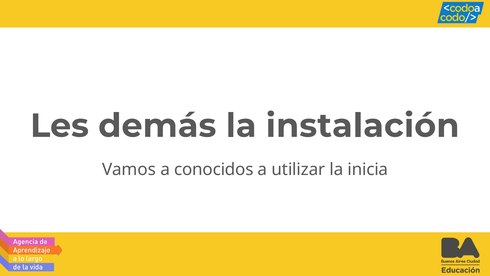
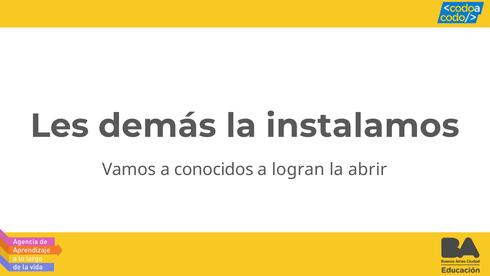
instalación: instalación -> instalamos (363, 126)
utilizar: utilizar -> logran (298, 169)
inicia: inicia -> abrir (368, 169)
